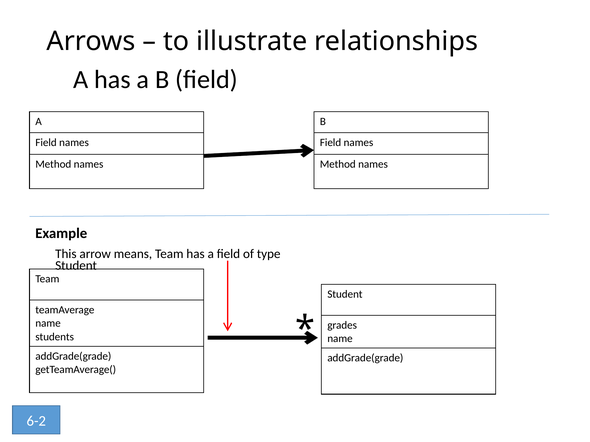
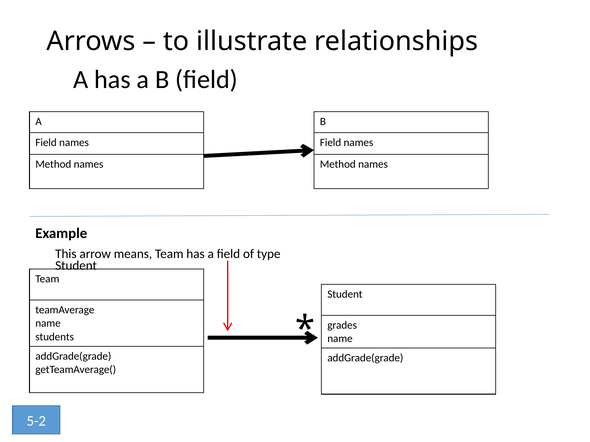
6-2: 6-2 -> 5-2 (36, 421)
